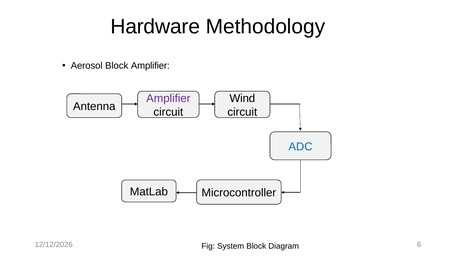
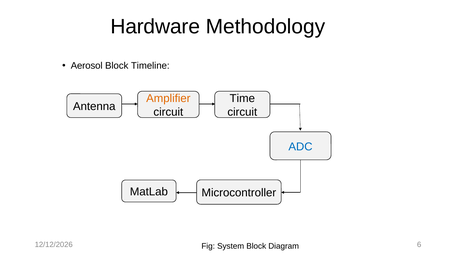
Block Amplifier: Amplifier -> Timeline (150, 66)
Amplifier colour: purple -> orange (168, 99)
Wind: Wind -> Time (242, 99)
